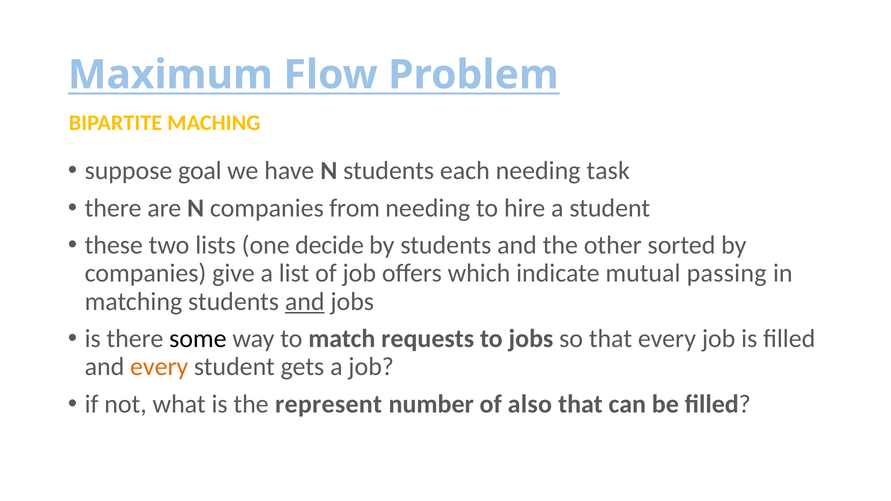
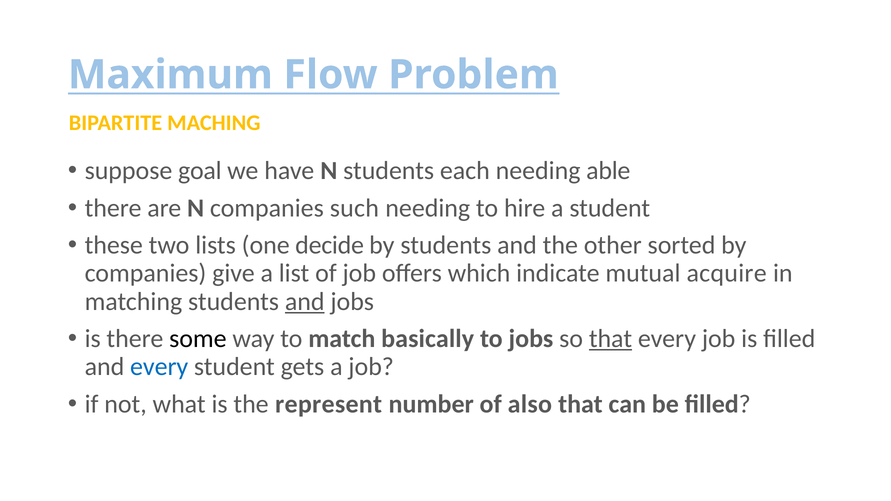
task: task -> able (608, 171)
from: from -> such (354, 208)
passing: passing -> acquire (727, 273)
requests: requests -> basically (428, 339)
that underline: none -> present (611, 339)
every colour: orange -> blue (159, 367)
